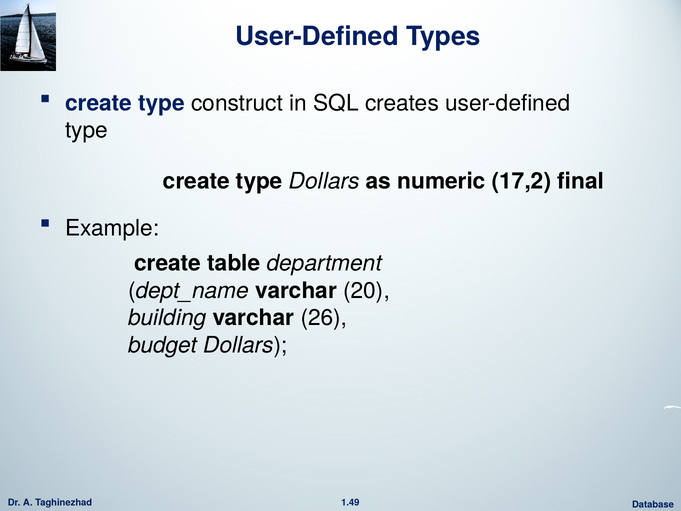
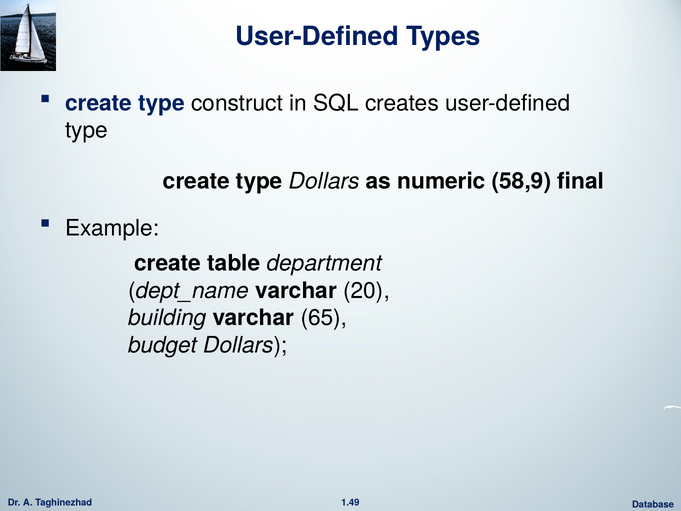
17,2: 17,2 -> 58,9 (521, 181)
26: 26 -> 65 (324, 318)
